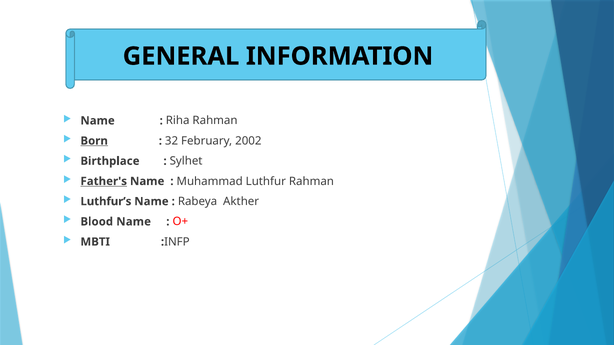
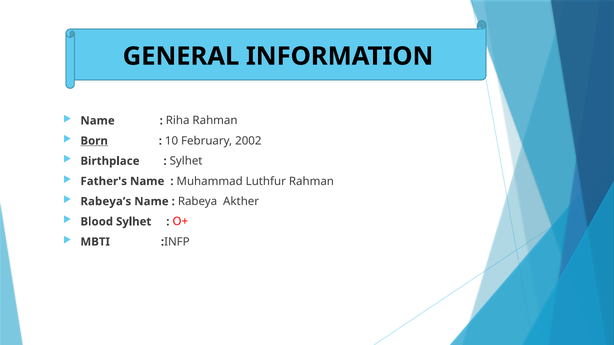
32: 32 -> 10 (172, 141)
Father's underline: present -> none (104, 181)
Luthfur’s: Luthfur’s -> Rabeya’s (106, 202)
Blood Name: Name -> Sylhet (134, 222)
